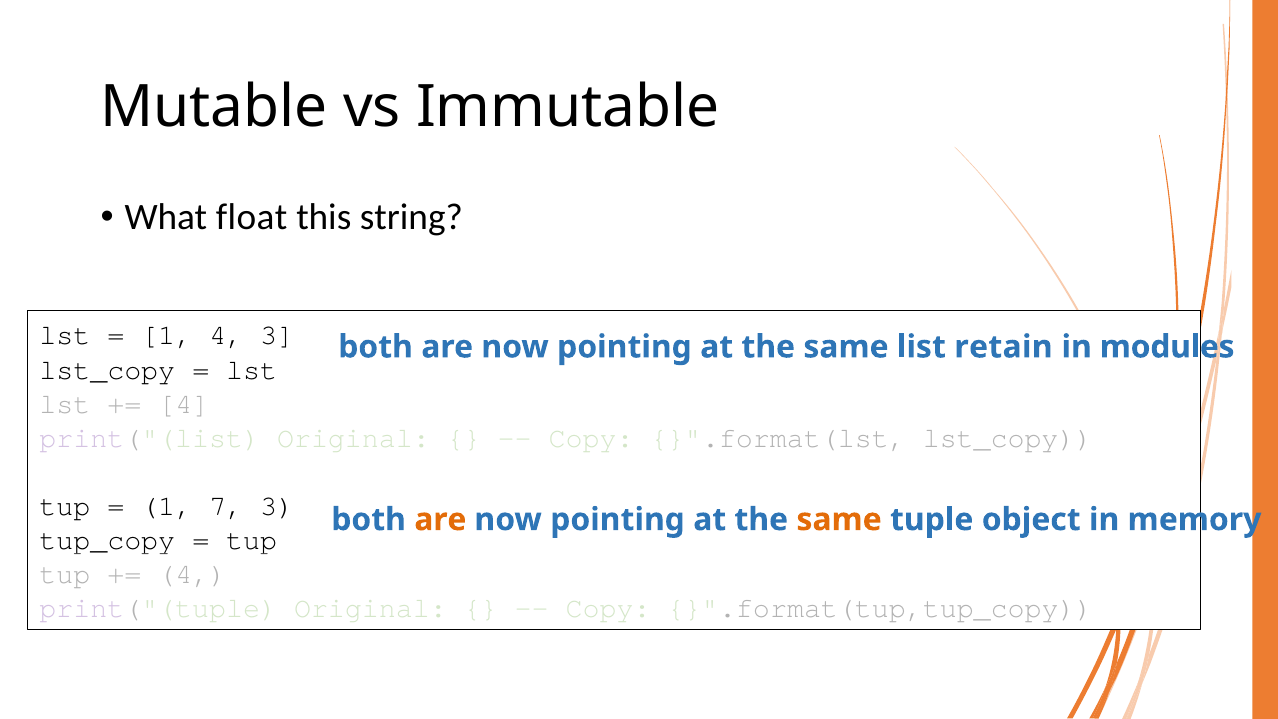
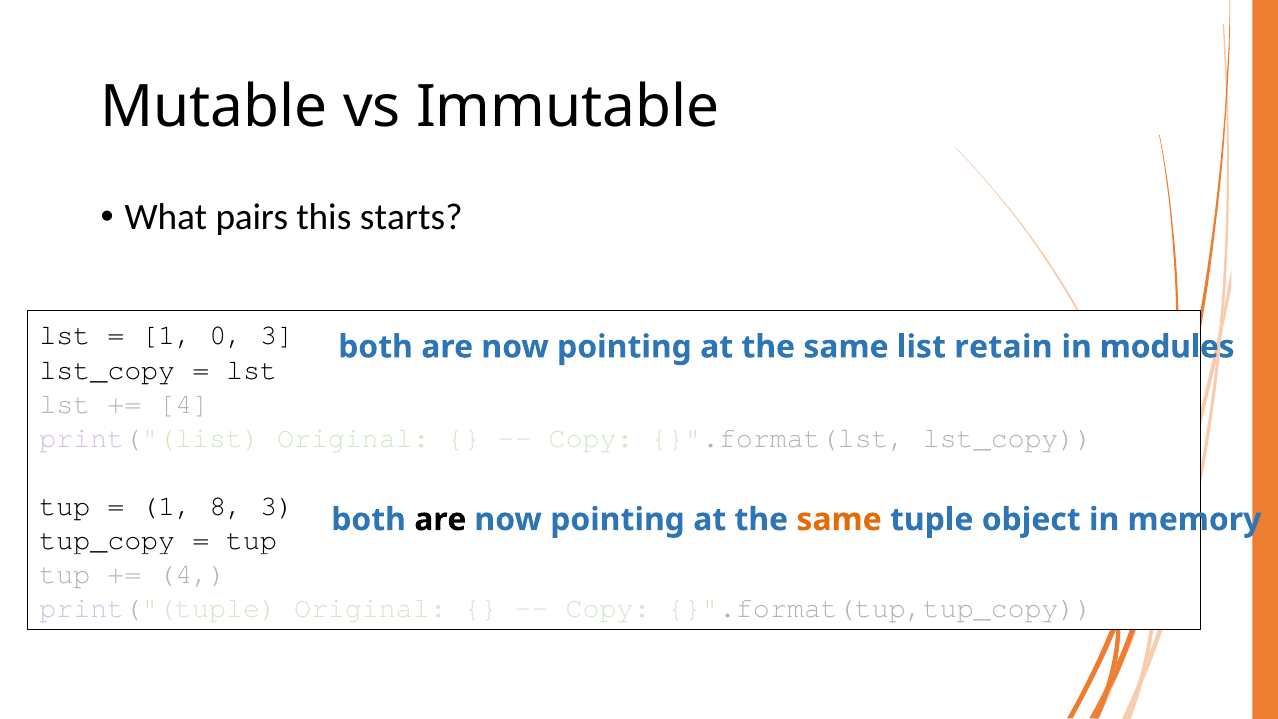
float: float -> pairs (252, 218)
string: string -> starts (411, 218)
1 4: 4 -> 0 (226, 336)
7: 7 -> 8 (226, 506)
are colour: orange -> black (440, 520)
